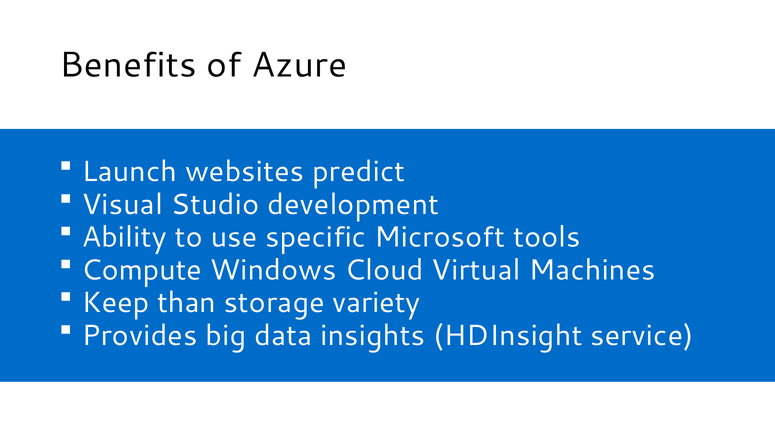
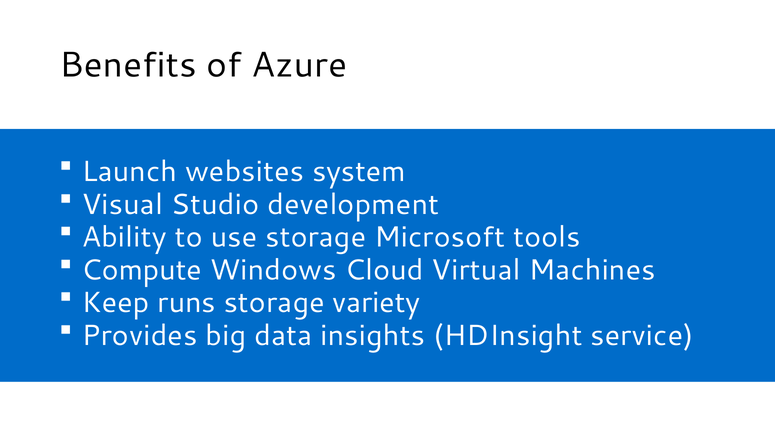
predict: predict -> system (359, 172)
use specific: specific -> storage (316, 237)
than: than -> runs (187, 303)
